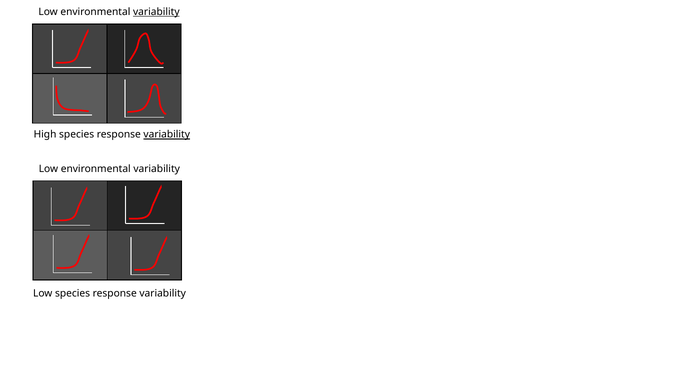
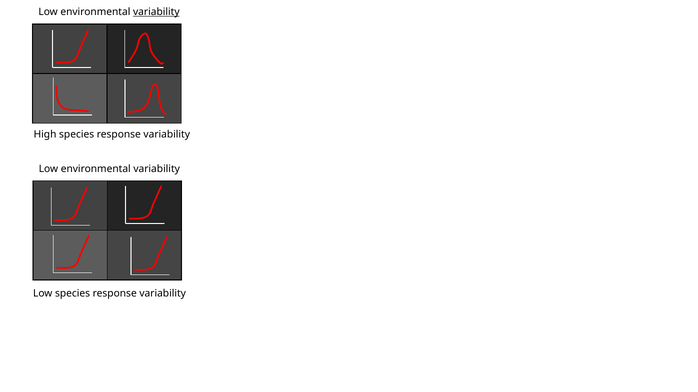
variability underline: present -> none (167, 135)
